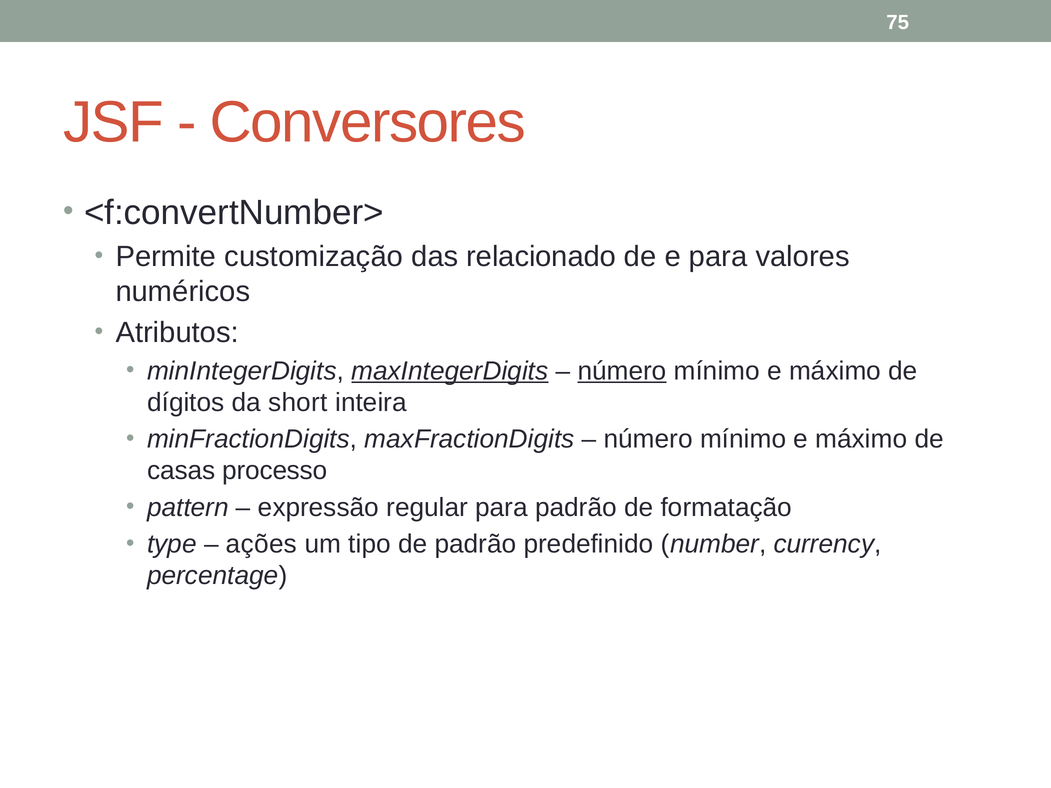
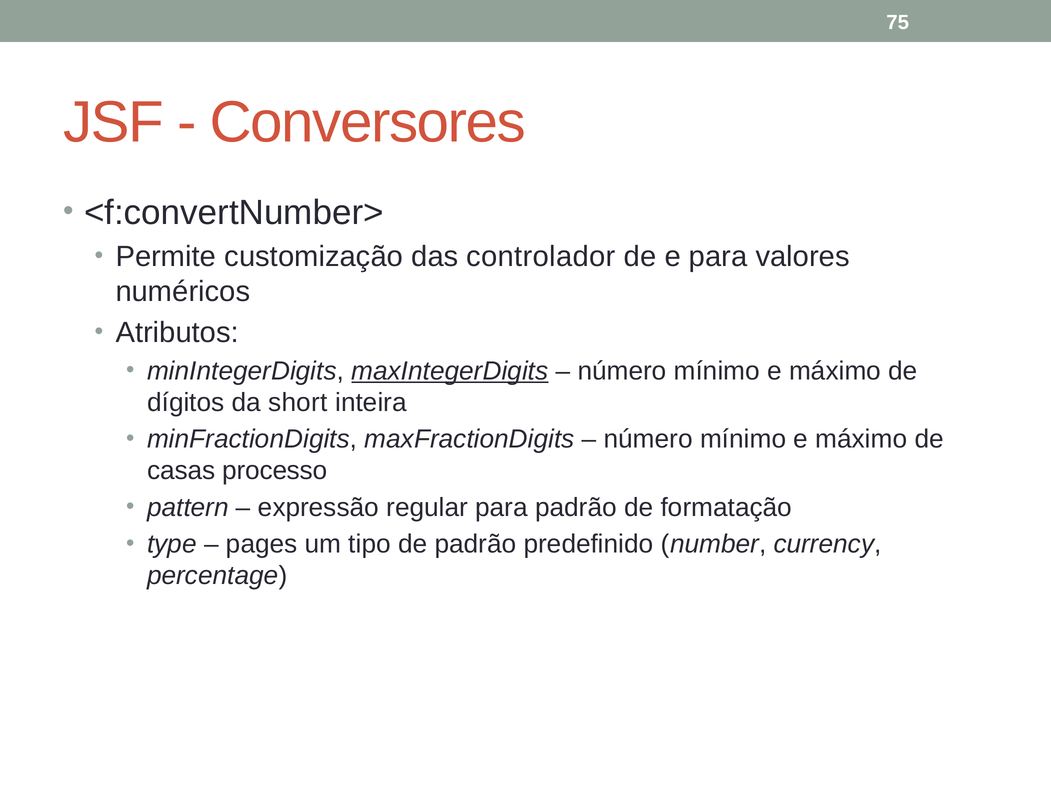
relacionado: relacionado -> controlador (541, 257)
número underline: present -> none (622, 371)
ações: ações -> pages (262, 544)
